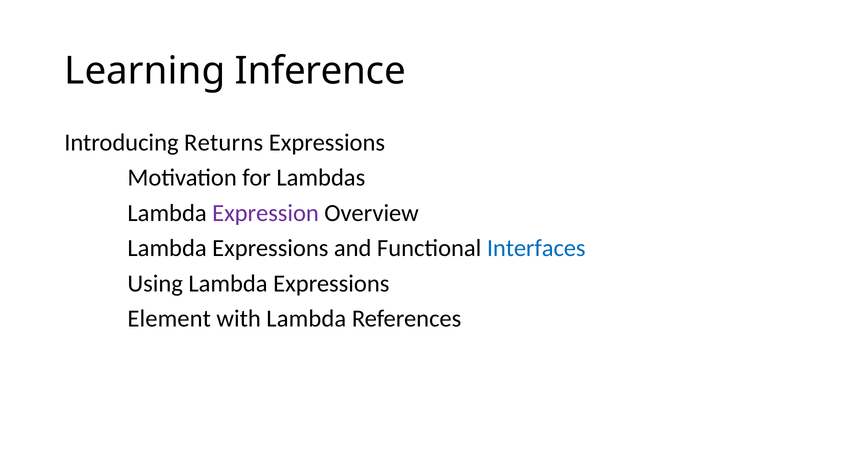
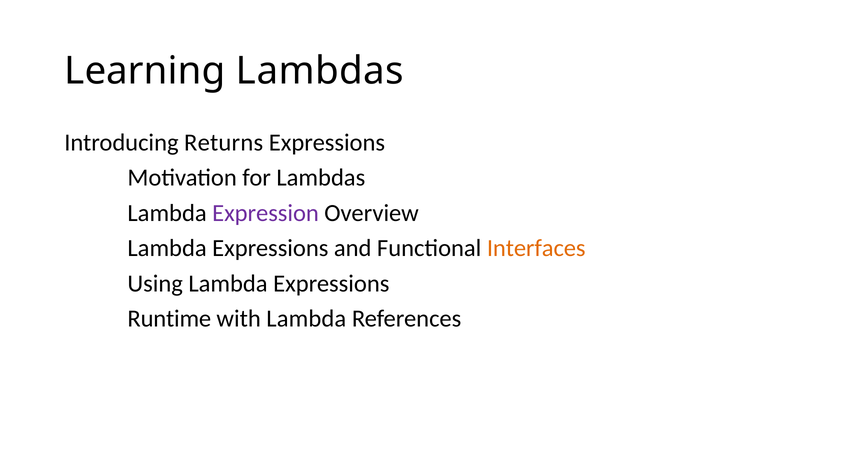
Learning Inference: Inference -> Lambdas (320, 71)
Interfaces colour: blue -> orange (536, 248)
Element: Element -> Runtime (169, 319)
